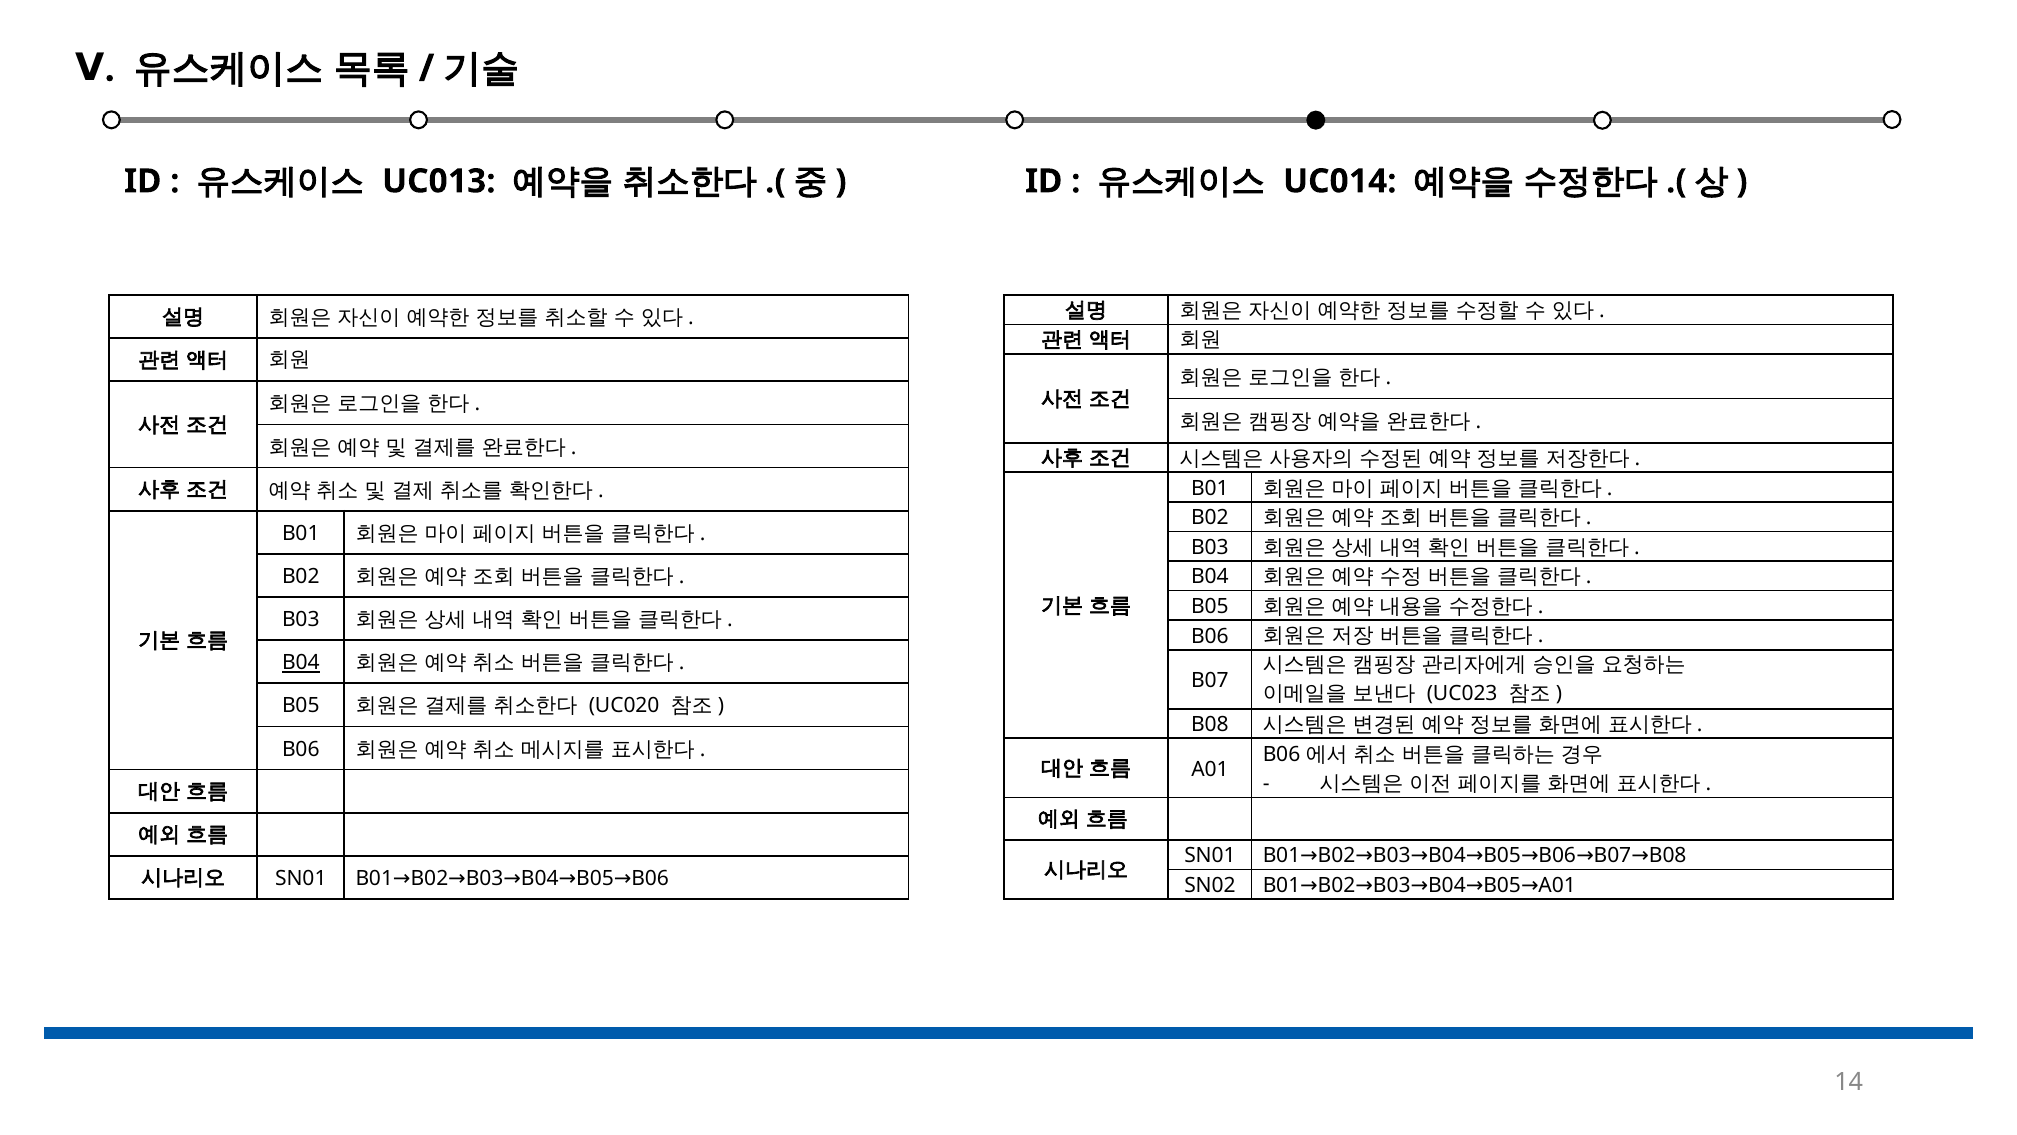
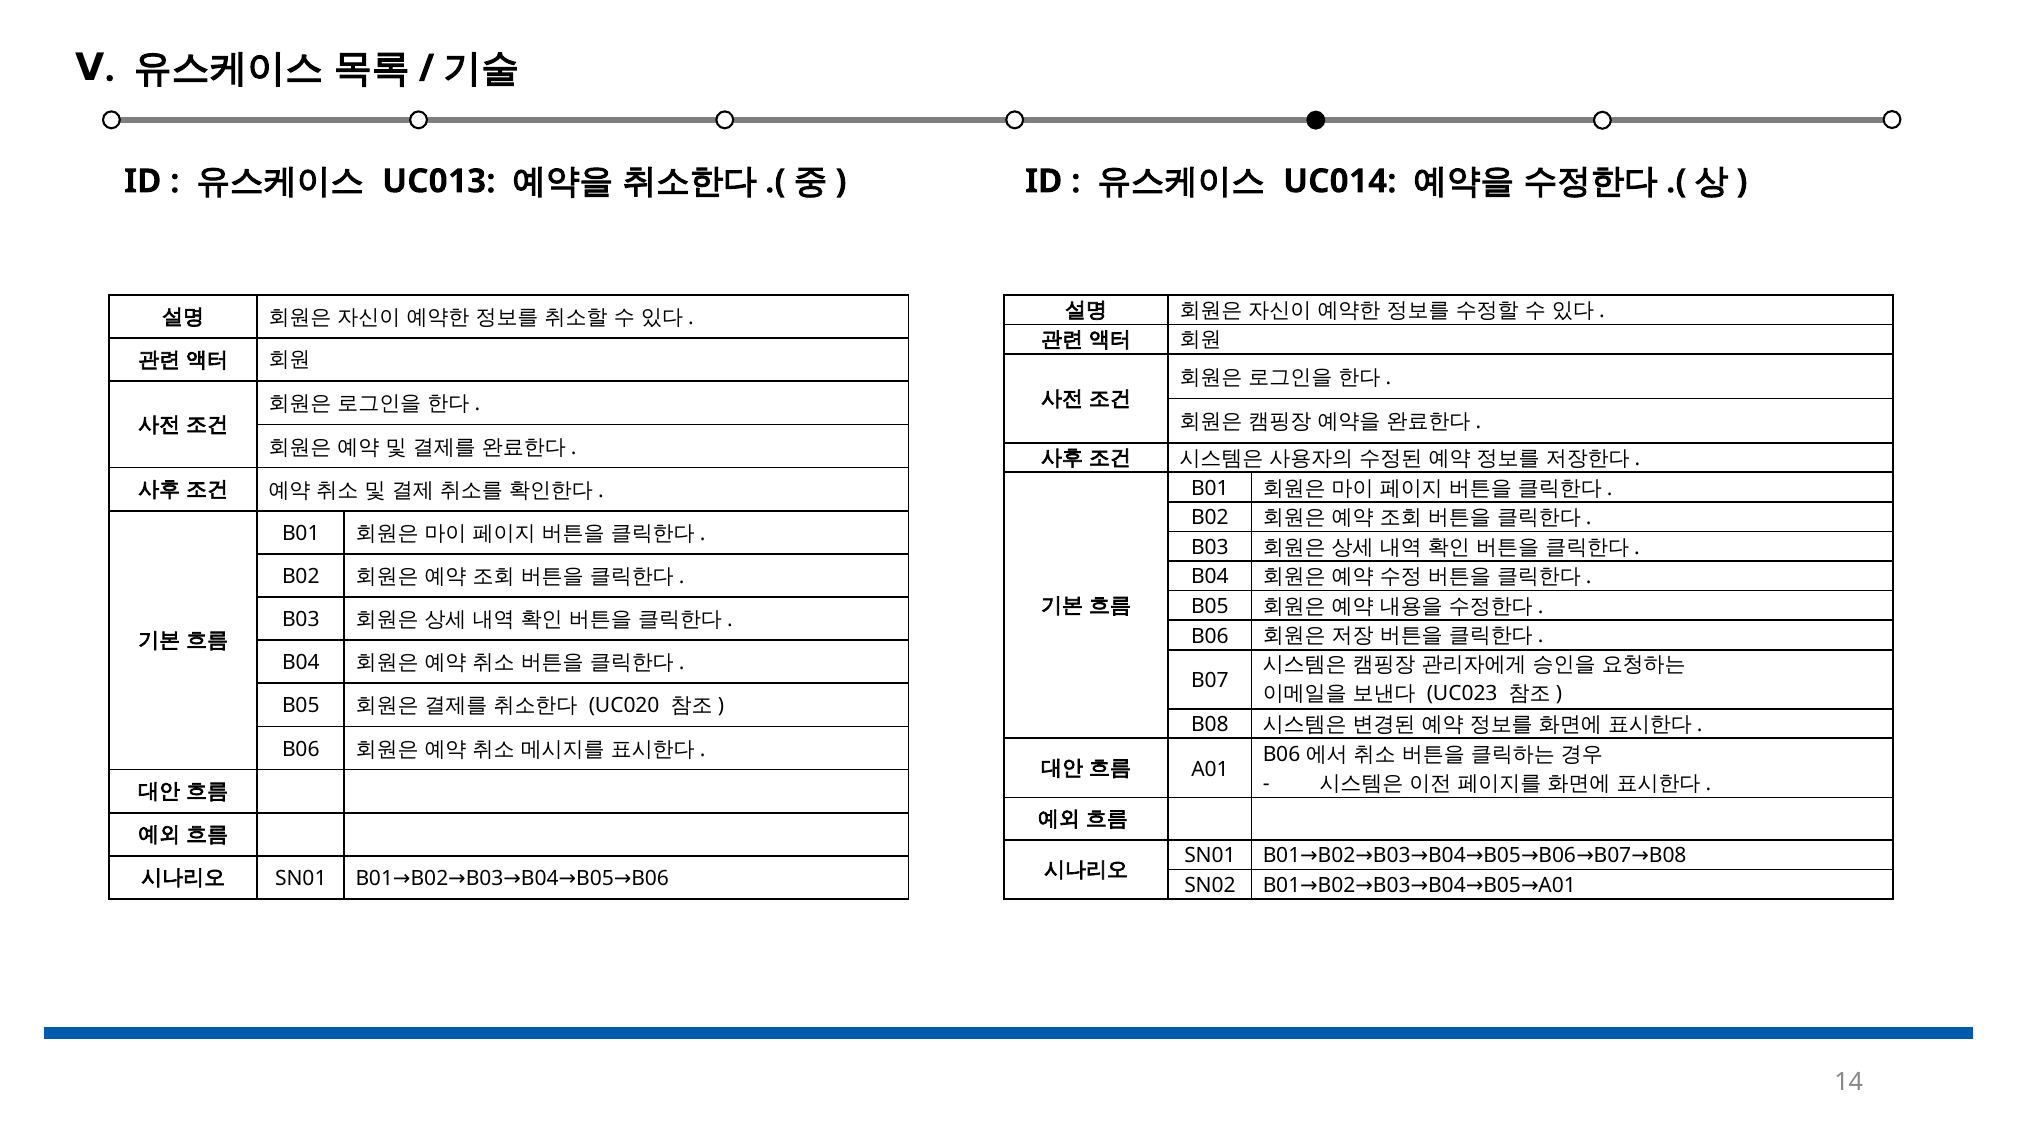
B04 underline: present -> none (301, 663)
